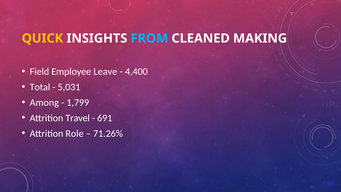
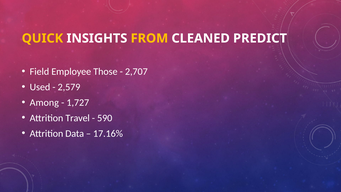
FROM colour: light blue -> yellow (149, 38)
MAKING: MAKING -> PREDICT (260, 38)
Leave: Leave -> Those (105, 71)
4,400: 4,400 -> 2,707 (136, 71)
Total: Total -> Used (40, 87)
5,031: 5,031 -> 2,579 (69, 87)
1,799: 1,799 -> 1,727 (78, 102)
691: 691 -> 590 (105, 118)
Role: Role -> Data (75, 133)
71.26%: 71.26% -> 17.16% (108, 133)
